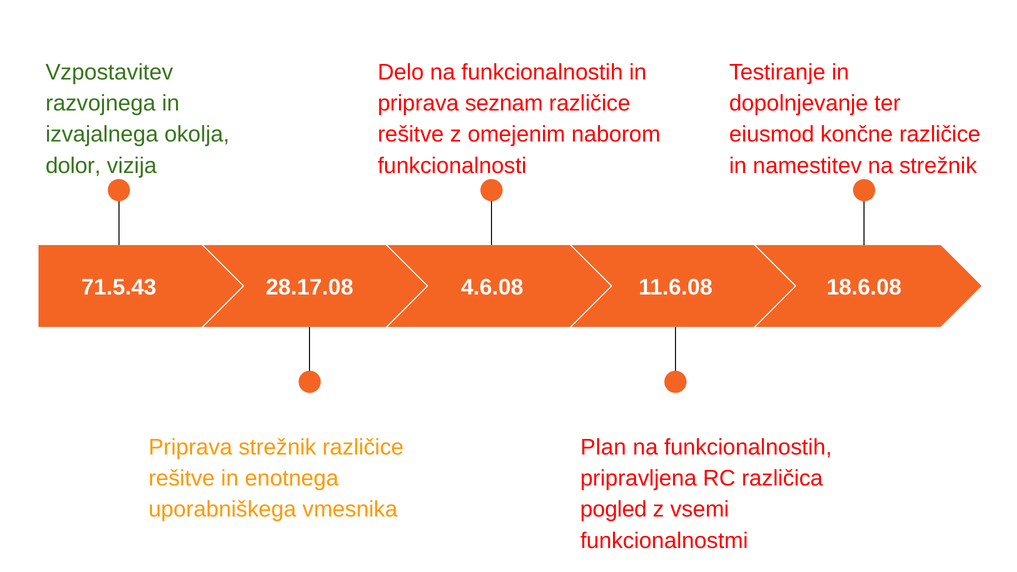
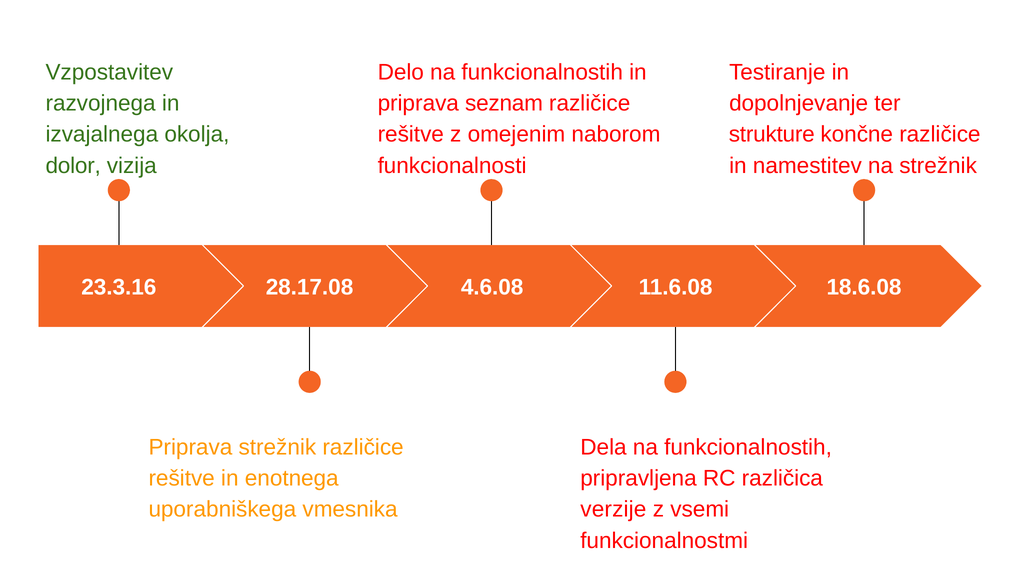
eiusmod: eiusmod -> strukture (772, 135)
71.5.43: 71.5.43 -> 23.3.16 (119, 288)
Plan: Plan -> Dela (604, 447)
pogled: pogled -> verzije (613, 510)
